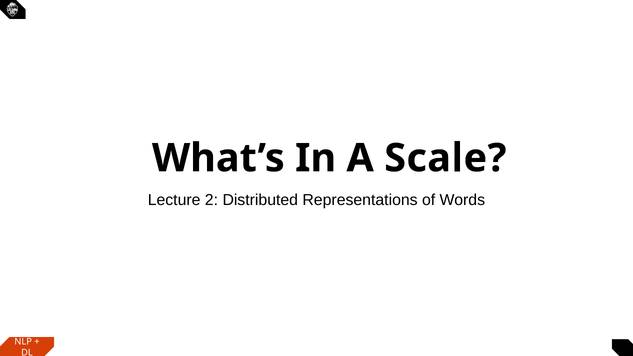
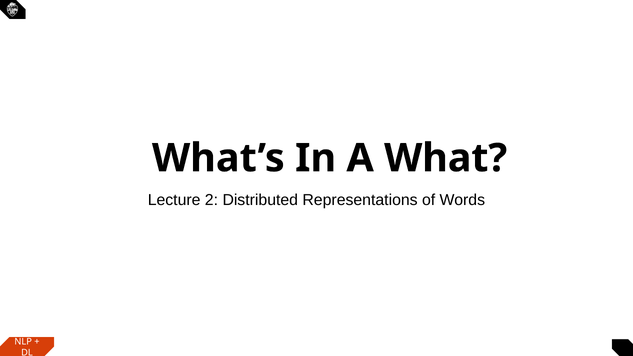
Scale: Scale -> What (446, 158)
